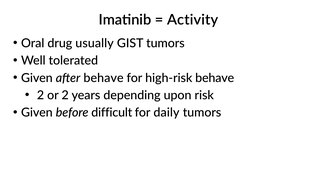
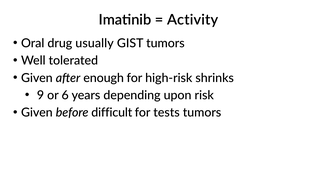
after behave: behave -> enough (104, 78)
high-risk behave: behave -> shrinks (215, 78)
2: 2 -> 9 (41, 95)
or 2: 2 -> 6 (65, 95)
daily: daily -> tests (167, 113)
